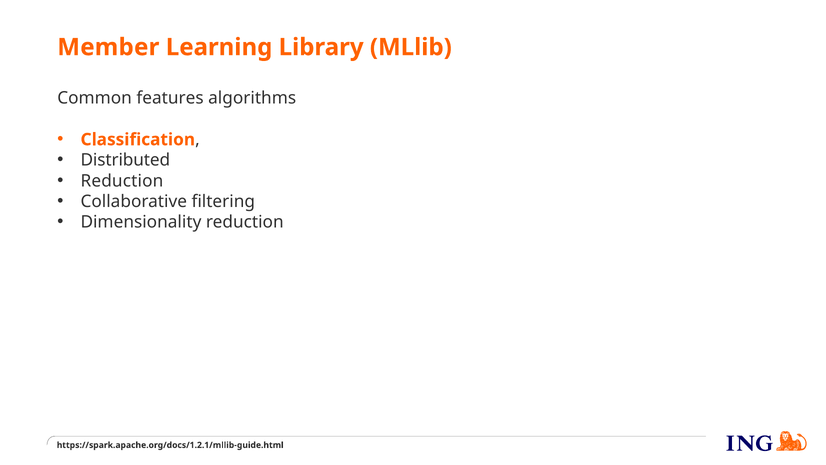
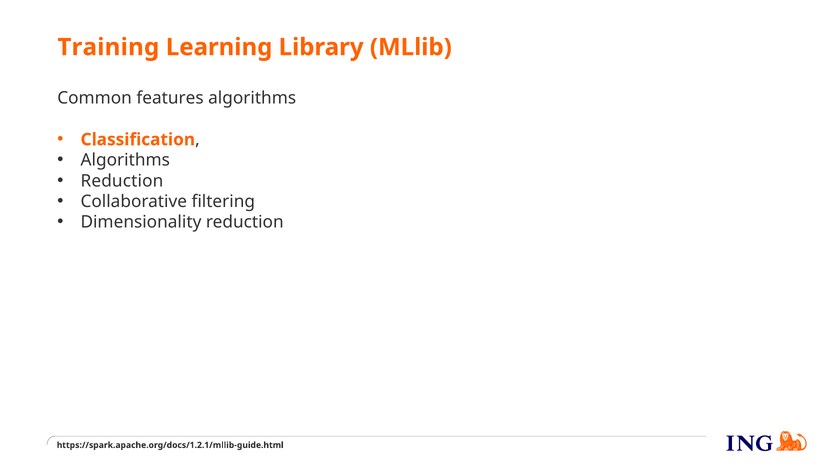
Member: Member -> Training (108, 47)
Distributed: Distributed -> Algorithms (125, 160)
